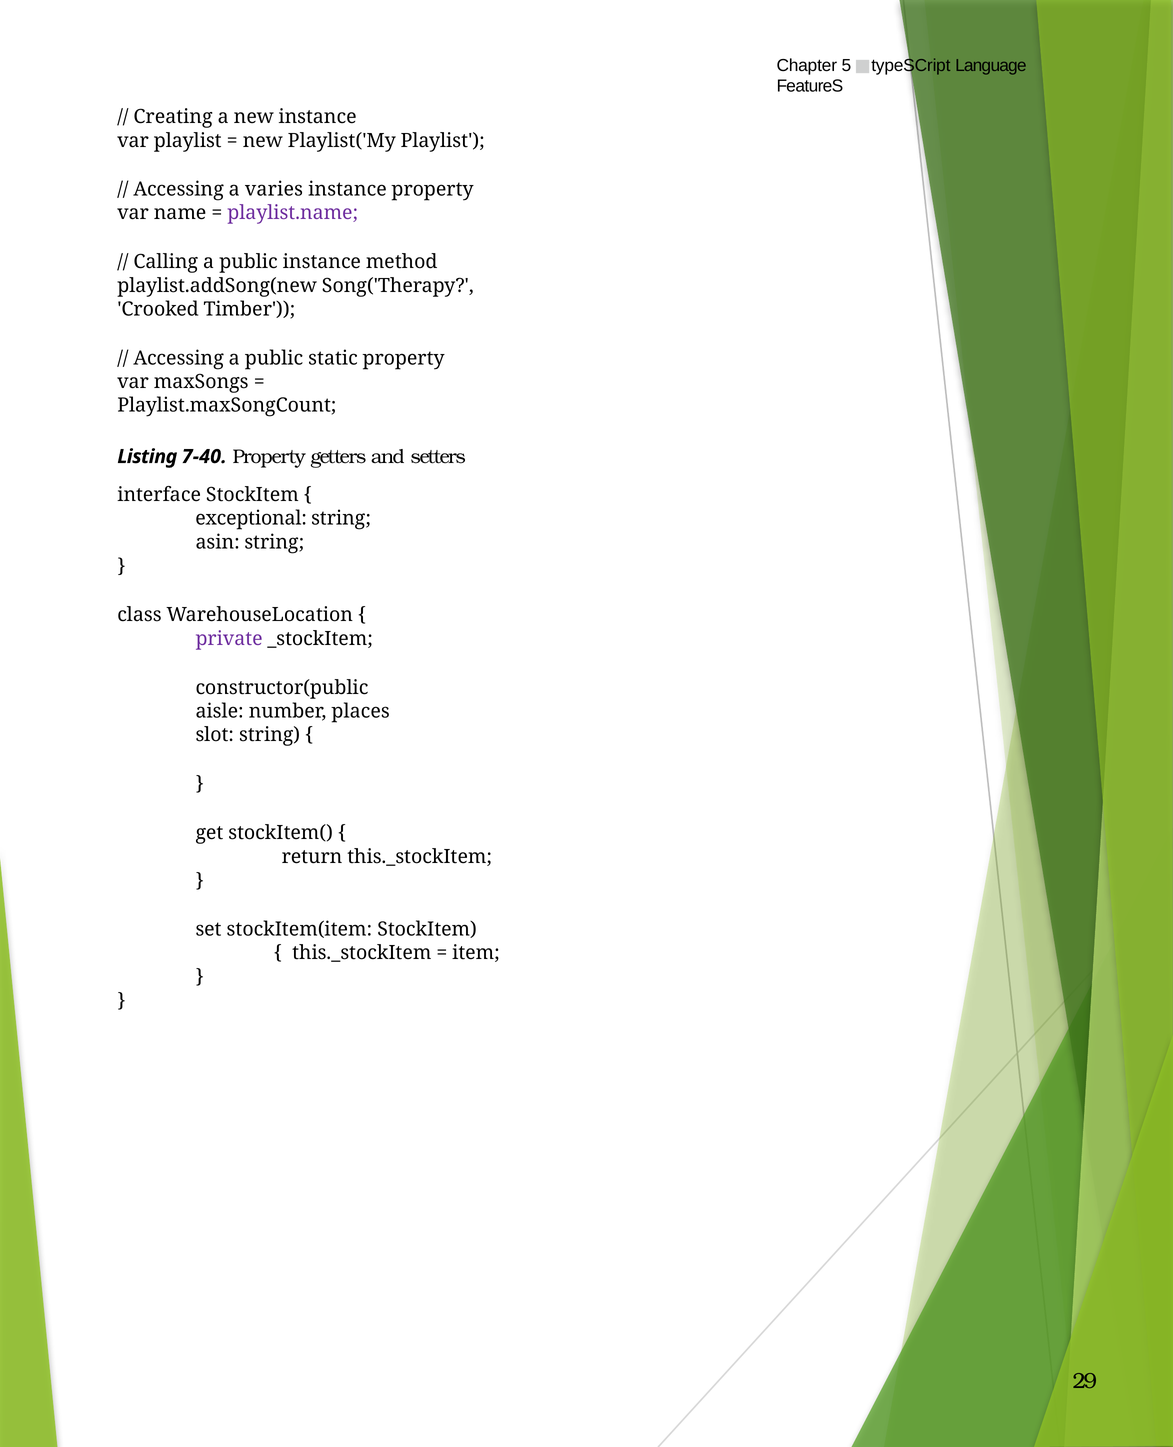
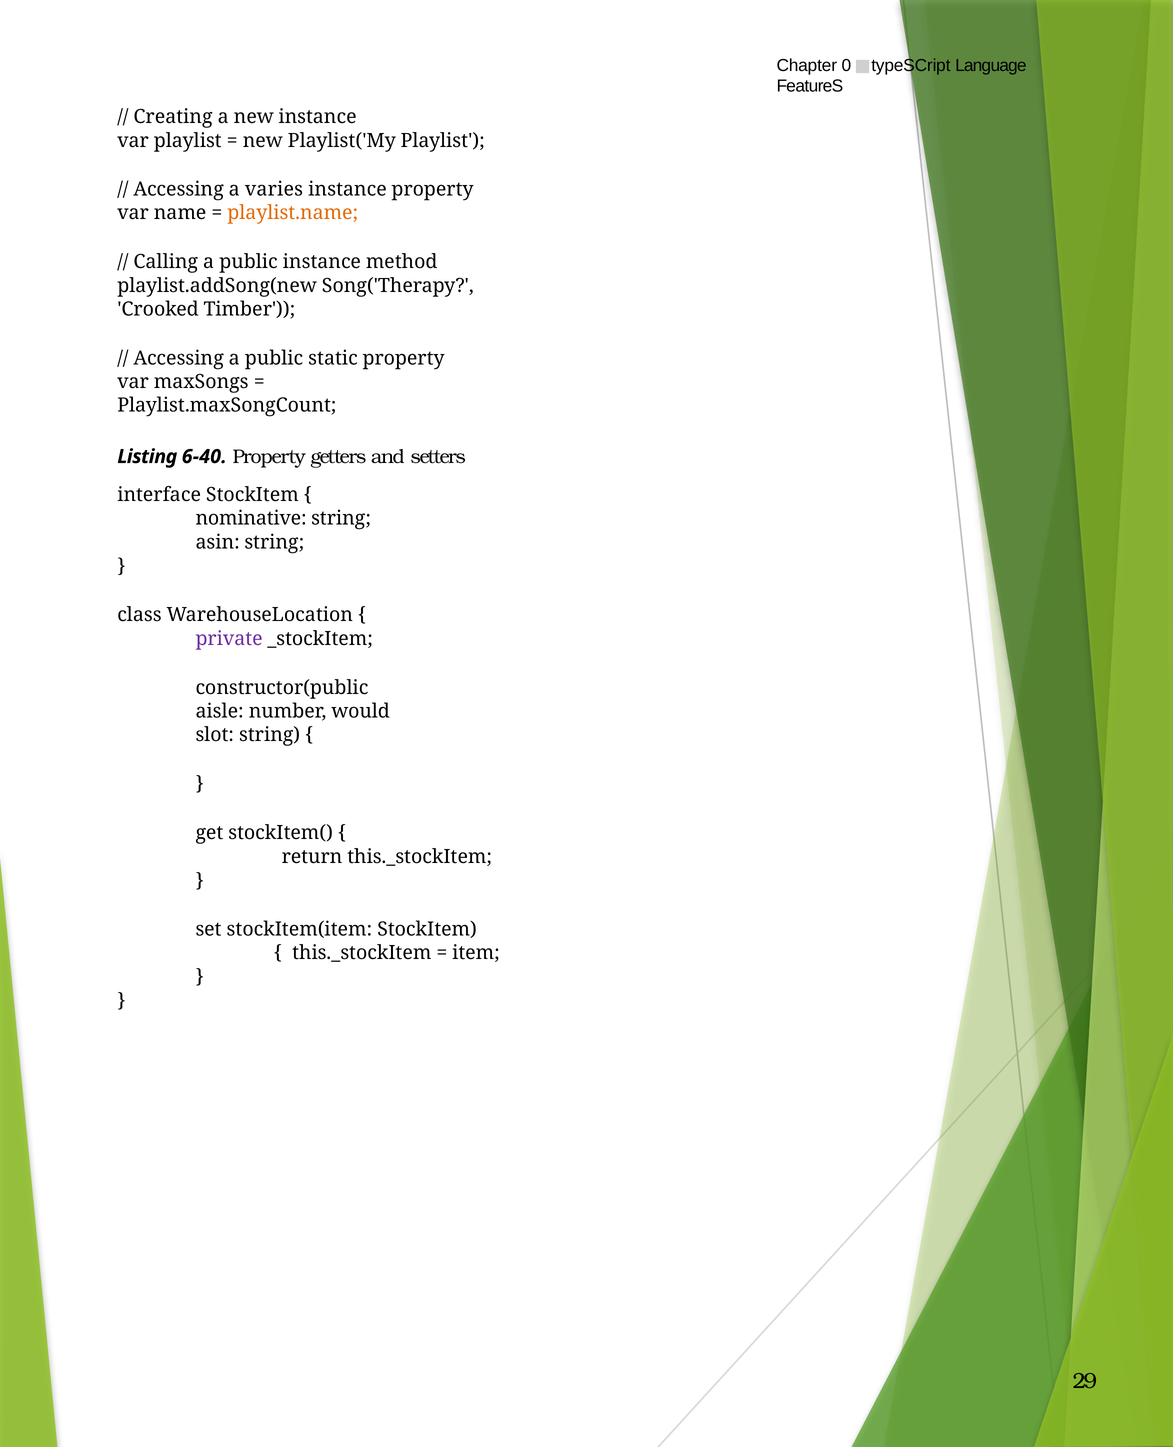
5: 5 -> 0 (846, 65)
playlist.name colour: purple -> orange (293, 213)
7-40: 7-40 -> 6-40 (204, 457)
exceptional: exceptional -> nominative (251, 518)
places: places -> would (361, 711)
